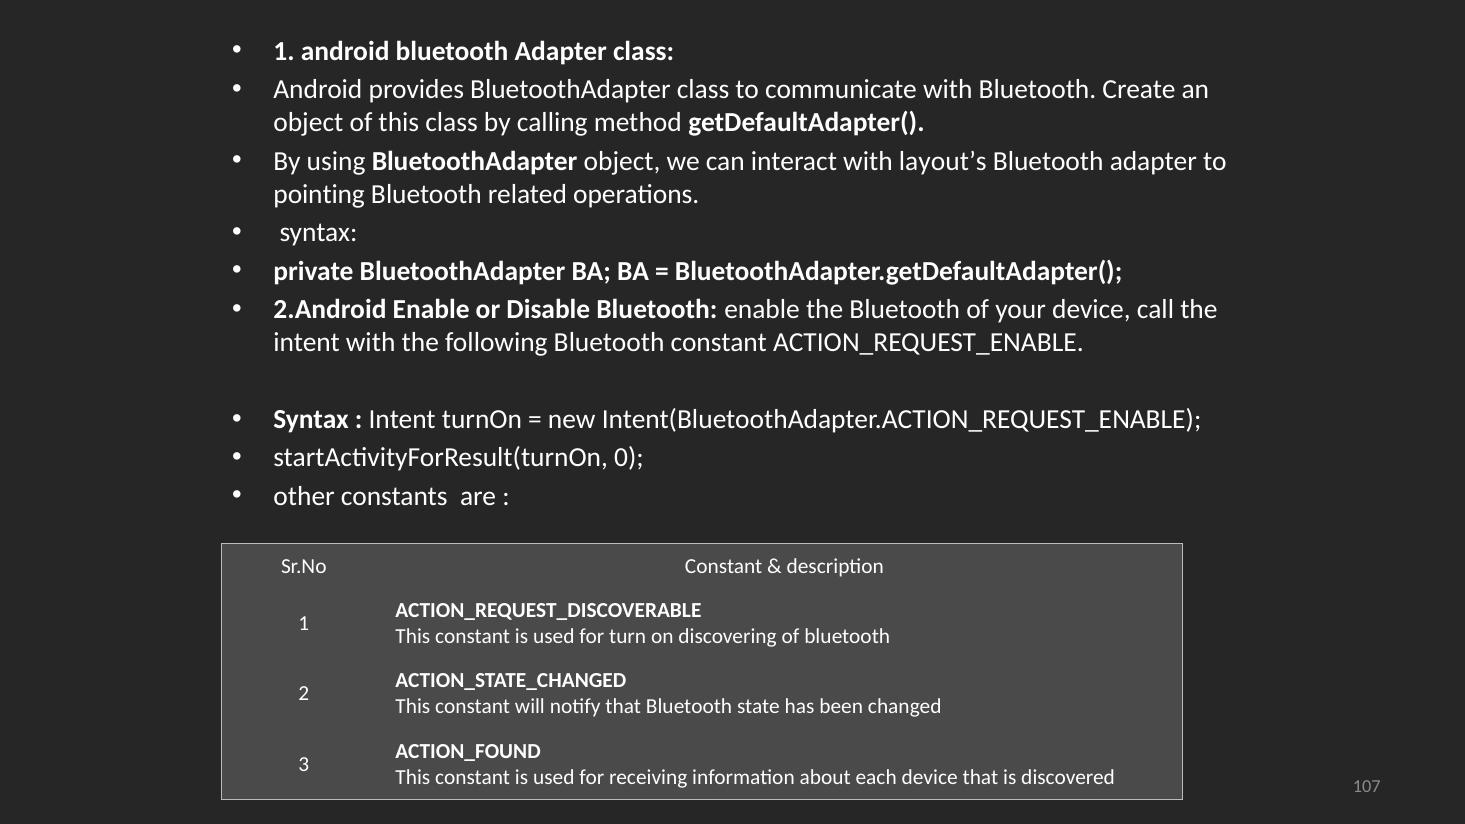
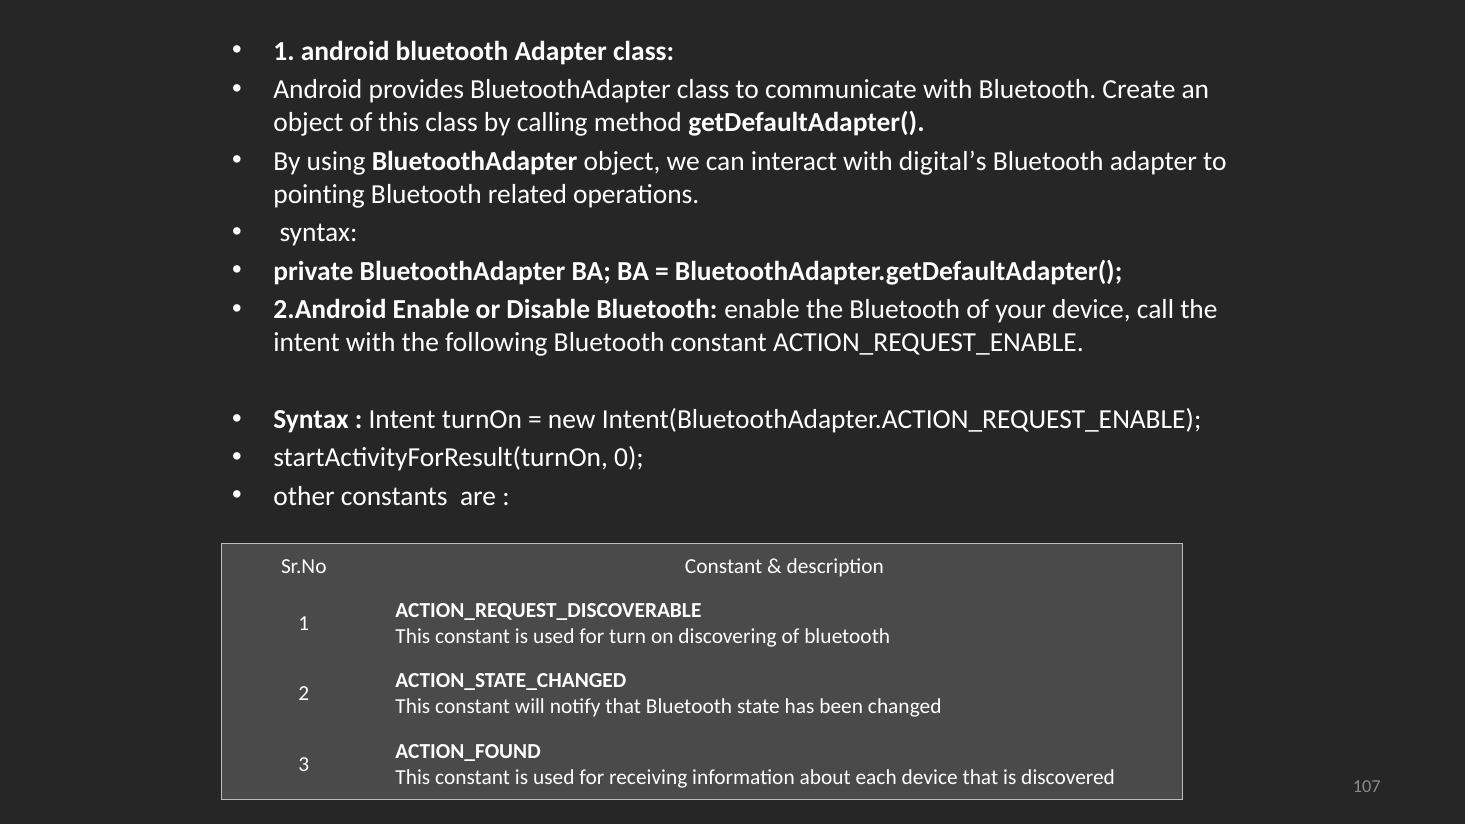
layout’s: layout’s -> digital’s (943, 161)
